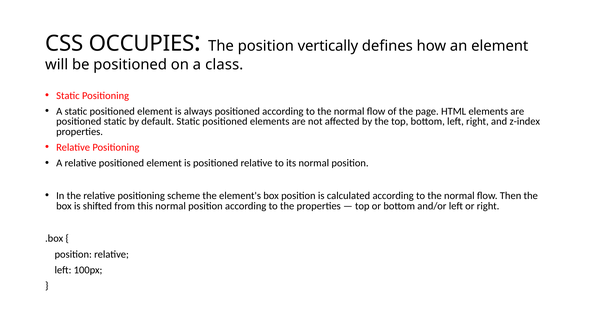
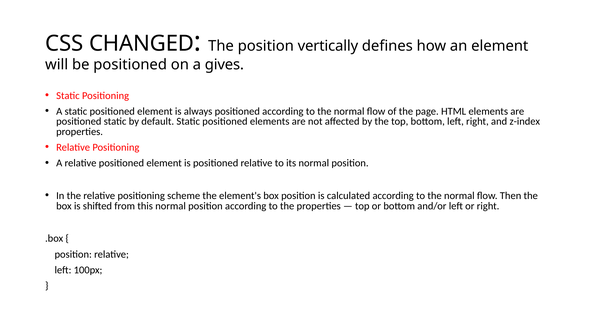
OCCUPIES: OCCUPIES -> CHANGED (142, 43)
class: class -> gives (224, 64)
